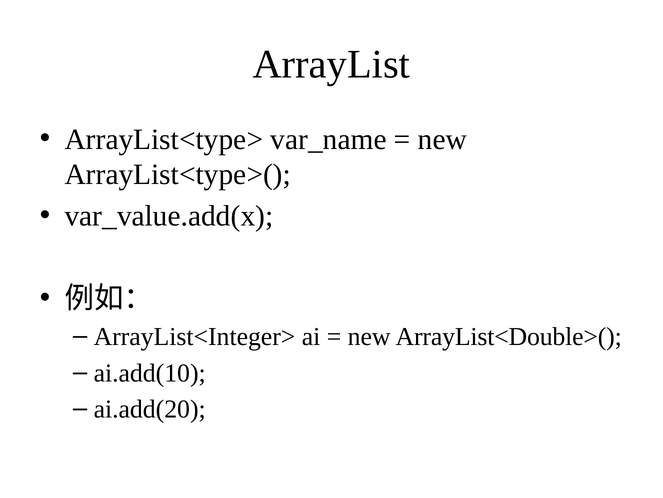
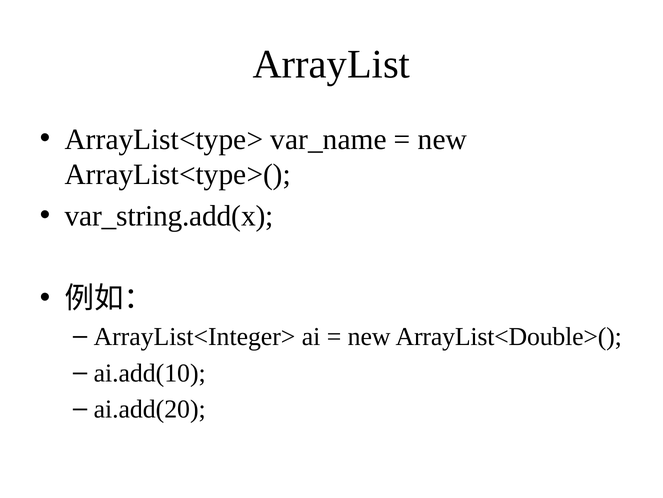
var_value.add(x: var_value.add(x -> var_string.add(x (169, 216)
